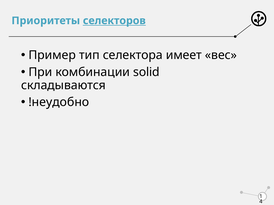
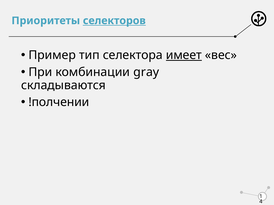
имеет underline: none -> present (184, 55)
solid: solid -> gray (146, 72)
!неудобно: !неудобно -> !полчении (59, 102)
